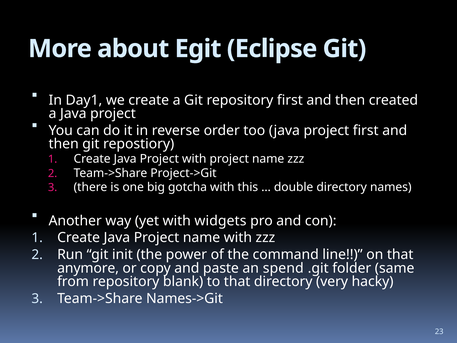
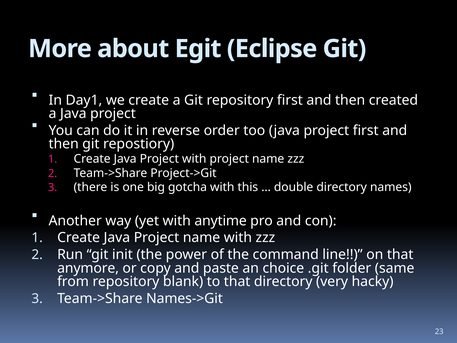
widgets: widgets -> anytime (221, 221)
spend: spend -> choice (283, 268)
